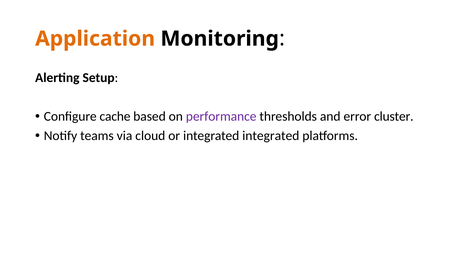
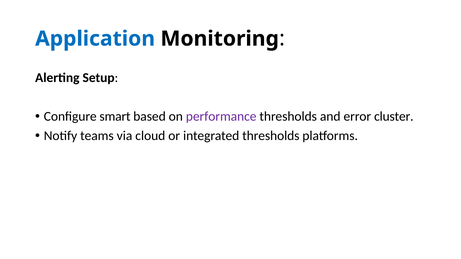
Application colour: orange -> blue (95, 39)
cache: cache -> smart (115, 117)
integrated integrated: integrated -> thresholds (271, 136)
